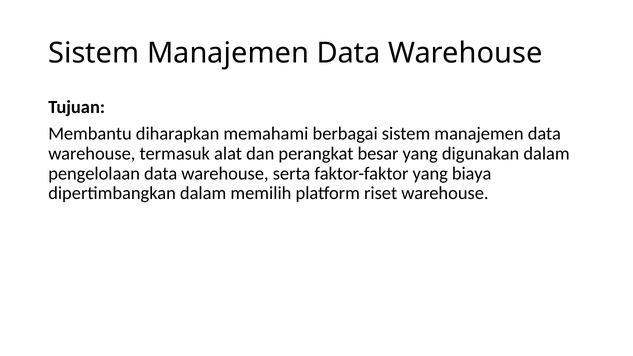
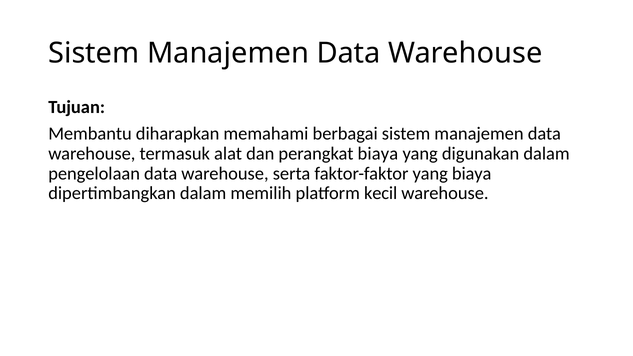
perangkat besar: besar -> biaya (378, 154)
riset: riset -> kecil (381, 193)
